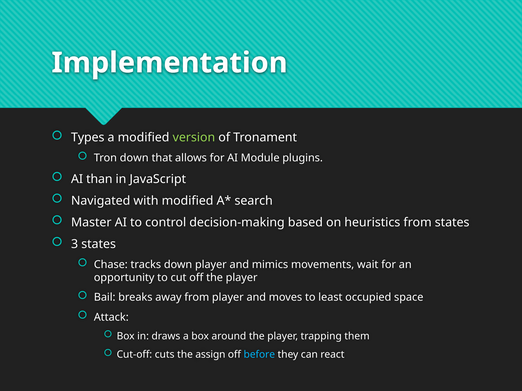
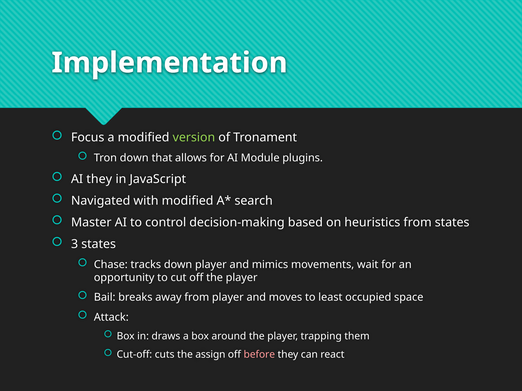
Types: Types -> Focus (88, 138)
AI than: than -> they (99, 179)
before colour: light blue -> pink (259, 355)
